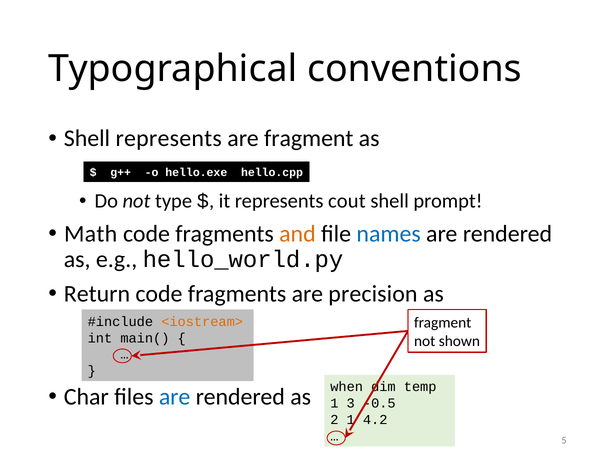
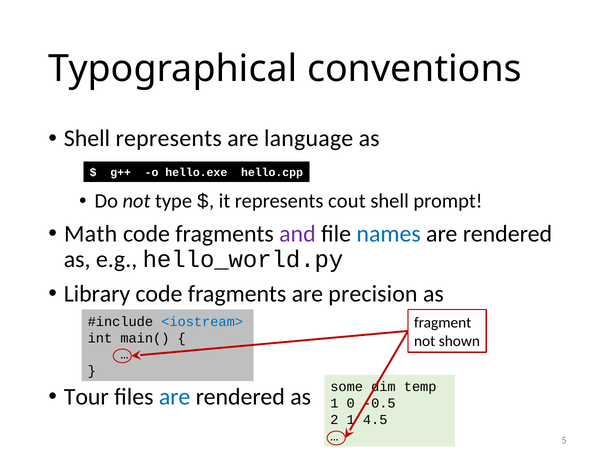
are fragment: fragment -> language (309, 139)
and colour: orange -> purple (297, 234)
Return: Return -> Library (97, 294)
<iostream> colour: orange -> blue (202, 322)
when: when -> some (347, 387)
Char: Char -> Tour (86, 397)
3: 3 -> 0 (351, 404)
4.2: 4.2 -> 4.5 (375, 420)
